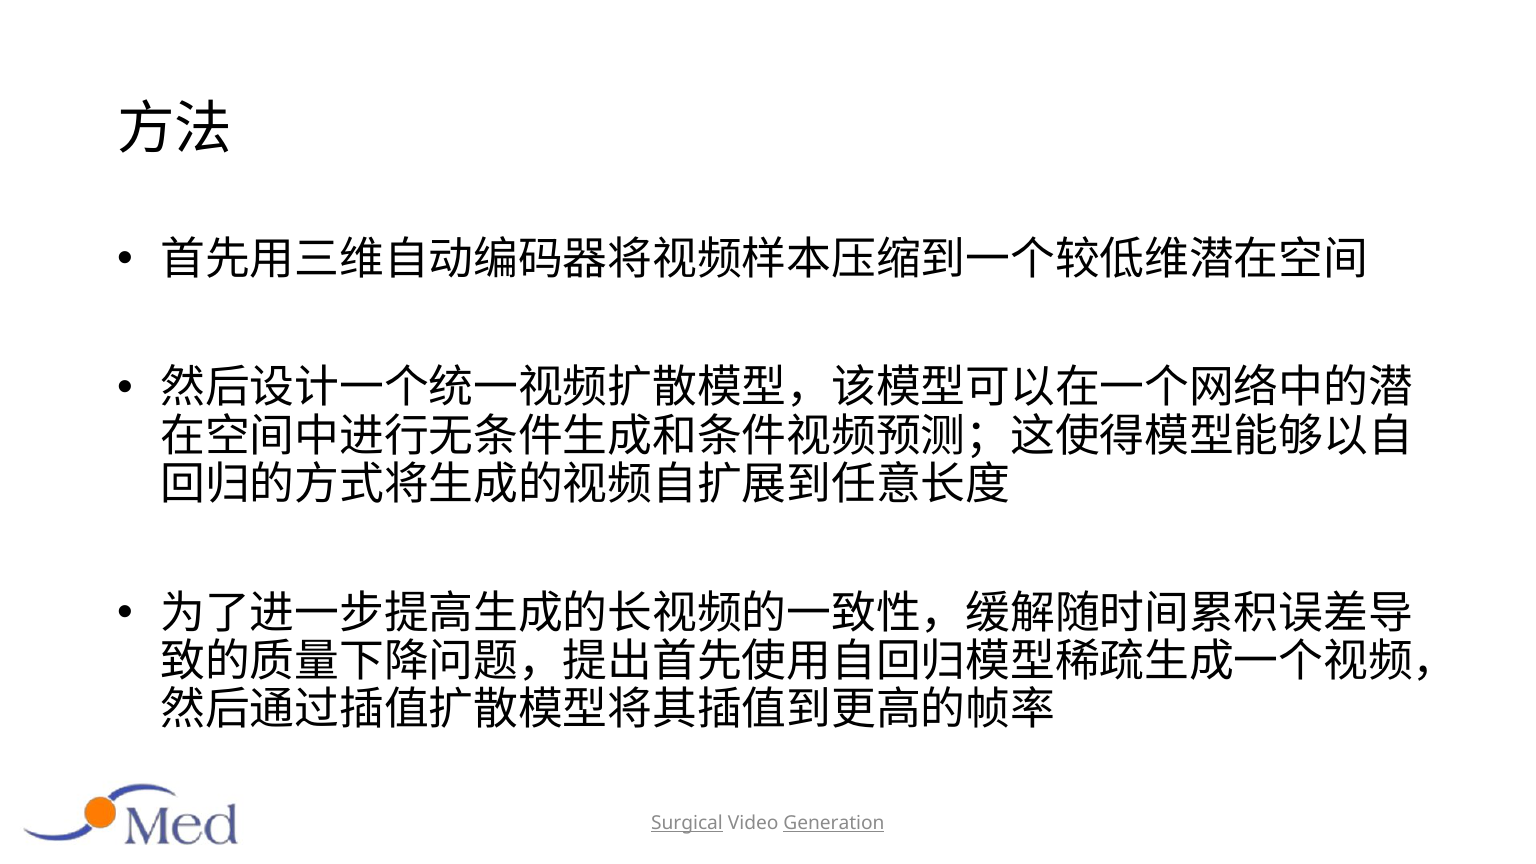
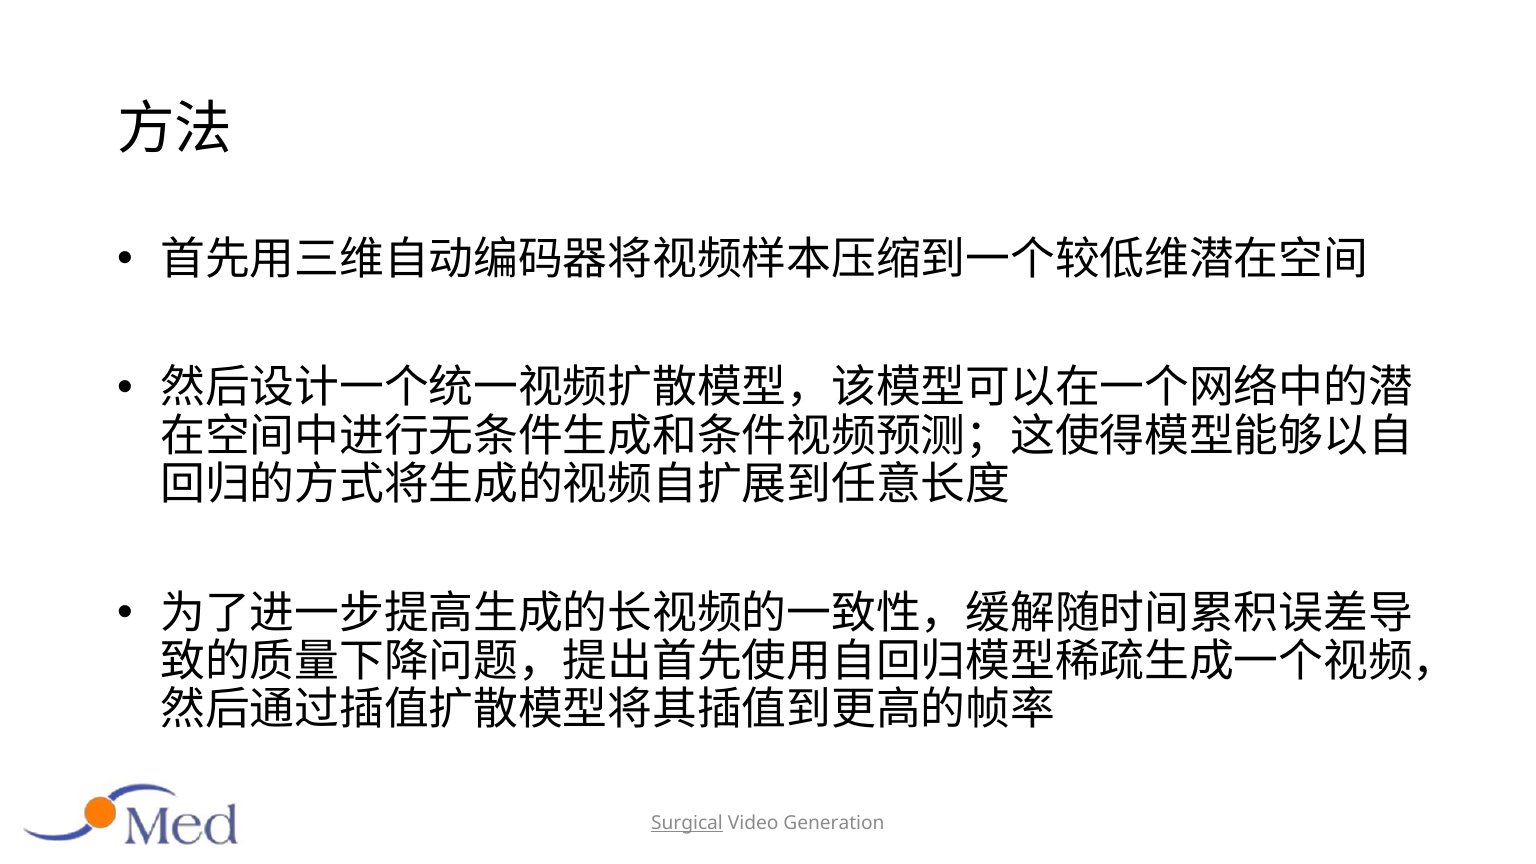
Generation underline: present -> none (834, 824)
